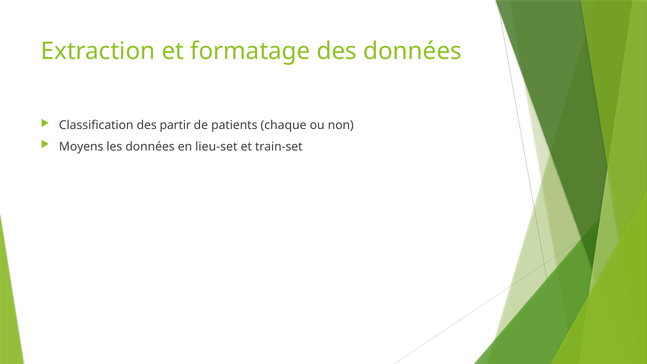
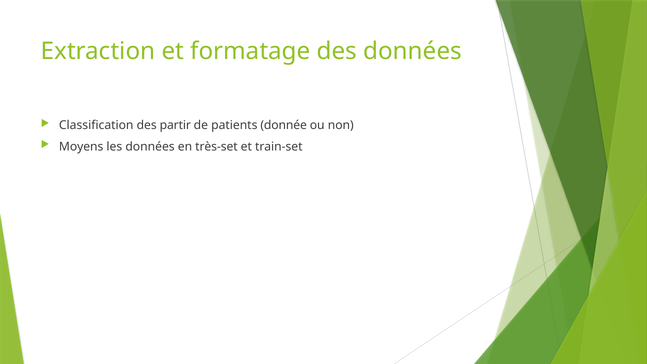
chaque: chaque -> donnée (284, 125)
lieu-set: lieu-set -> très-set (216, 147)
